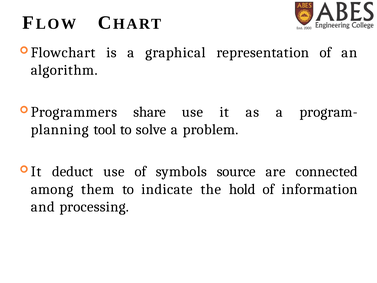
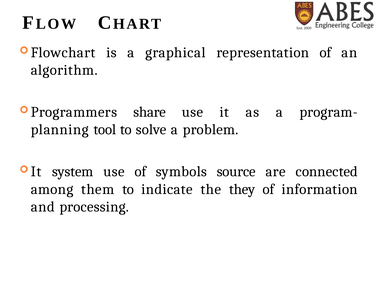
deduct: deduct -> system (73, 171)
hold: hold -> they (242, 189)
